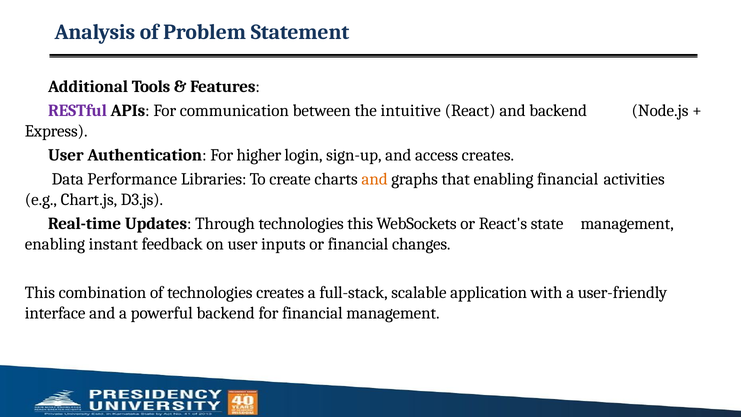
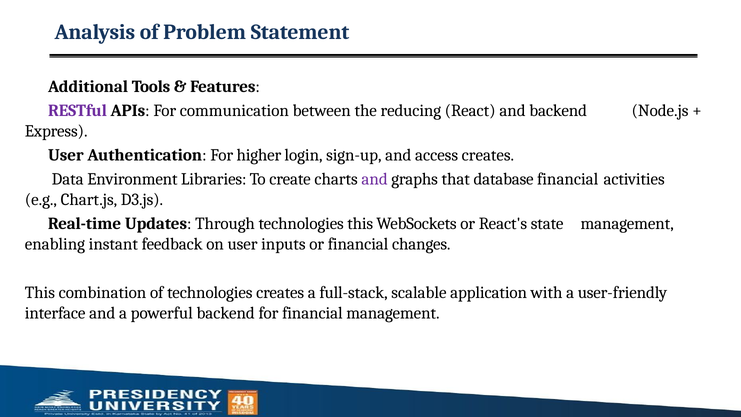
intuitive: intuitive -> reducing (411, 111)
Performance: Performance -> Environment (132, 179)
and colour: orange -> purple (375, 179)
that enabling: enabling -> database (504, 179)
